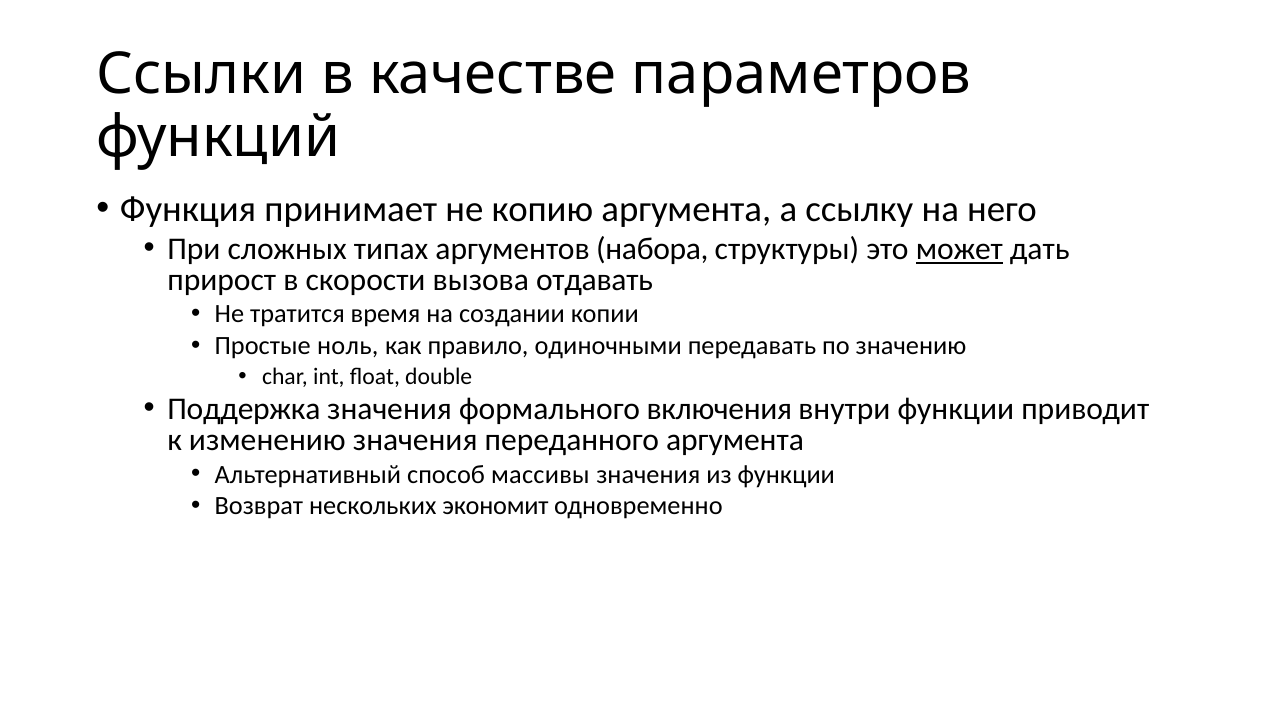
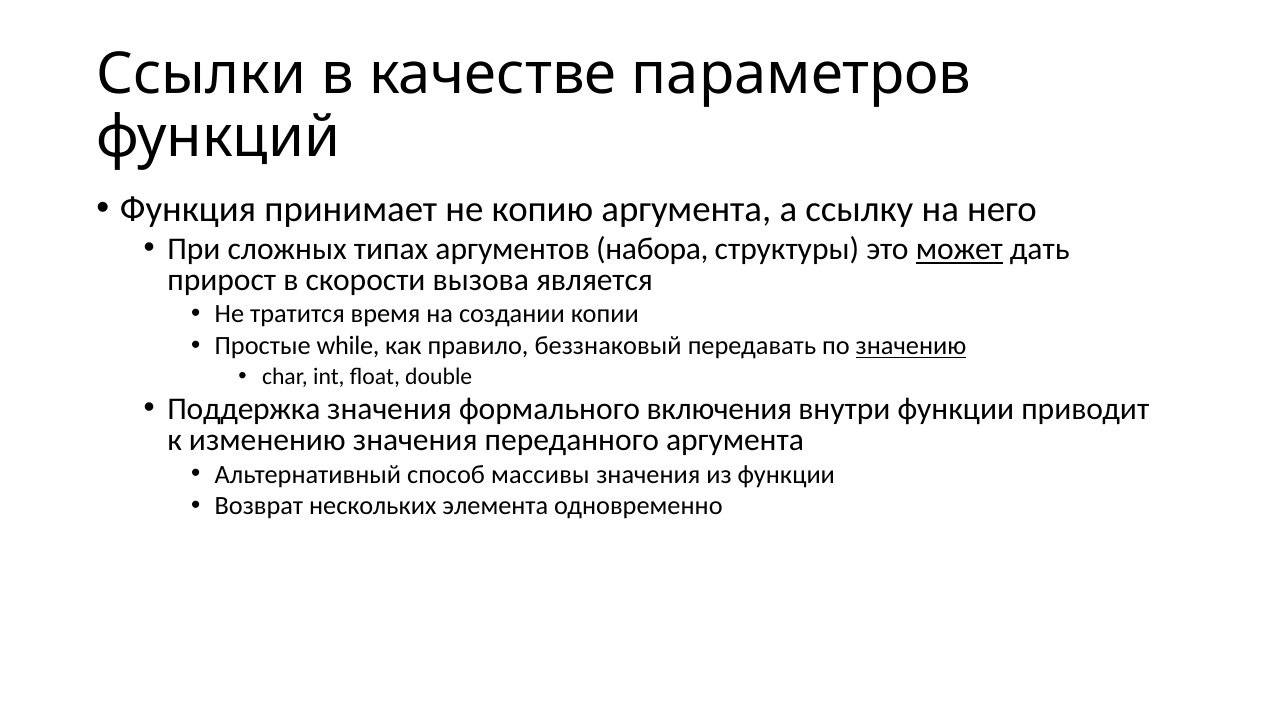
отдавать: отдавать -> является (594, 280)
ноль: ноль -> while (348, 346)
одиночными: одиночными -> беззнаковый (608, 346)
значению underline: none -> present (911, 346)
экономит: экономит -> элемента (495, 507)
